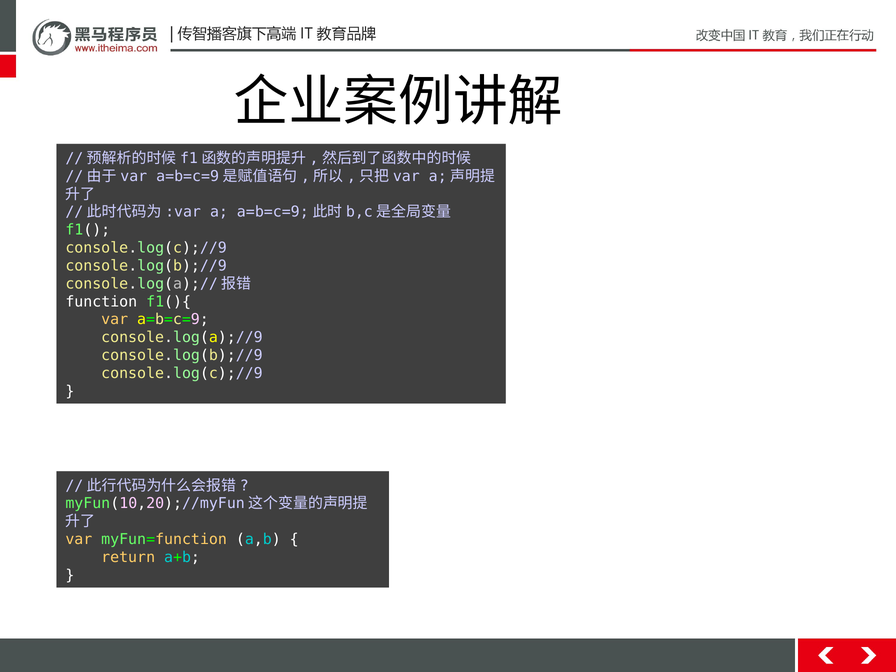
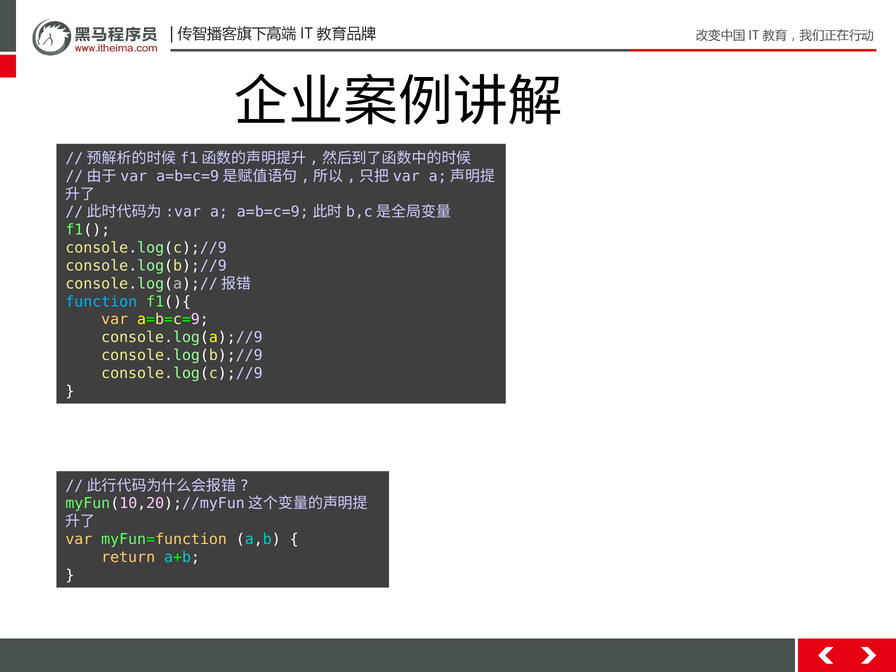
function colour: white -> light blue (101, 302)
